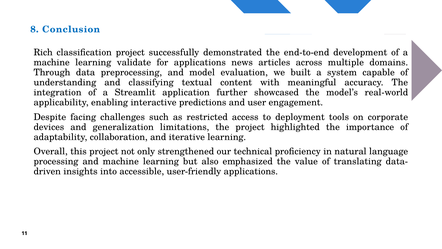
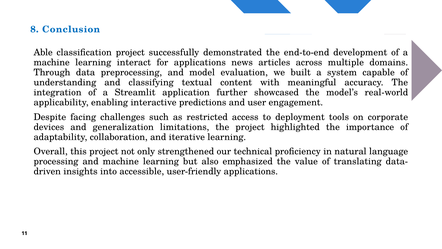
Rich: Rich -> Able (43, 53)
validate: validate -> interact (134, 62)
